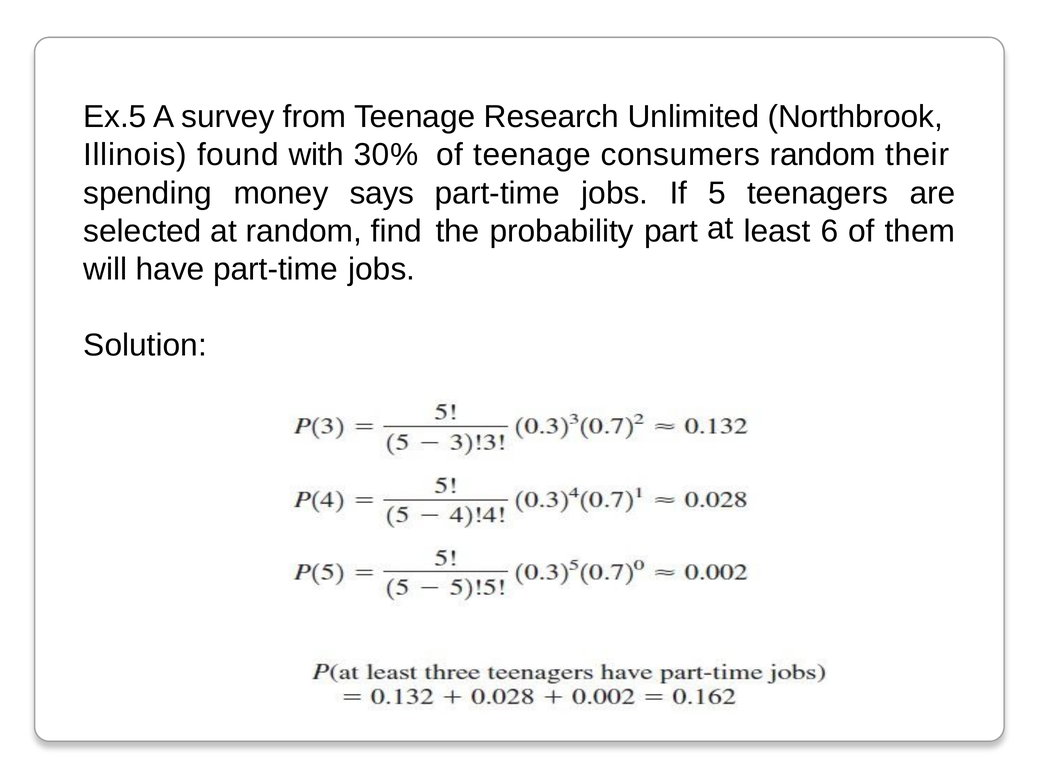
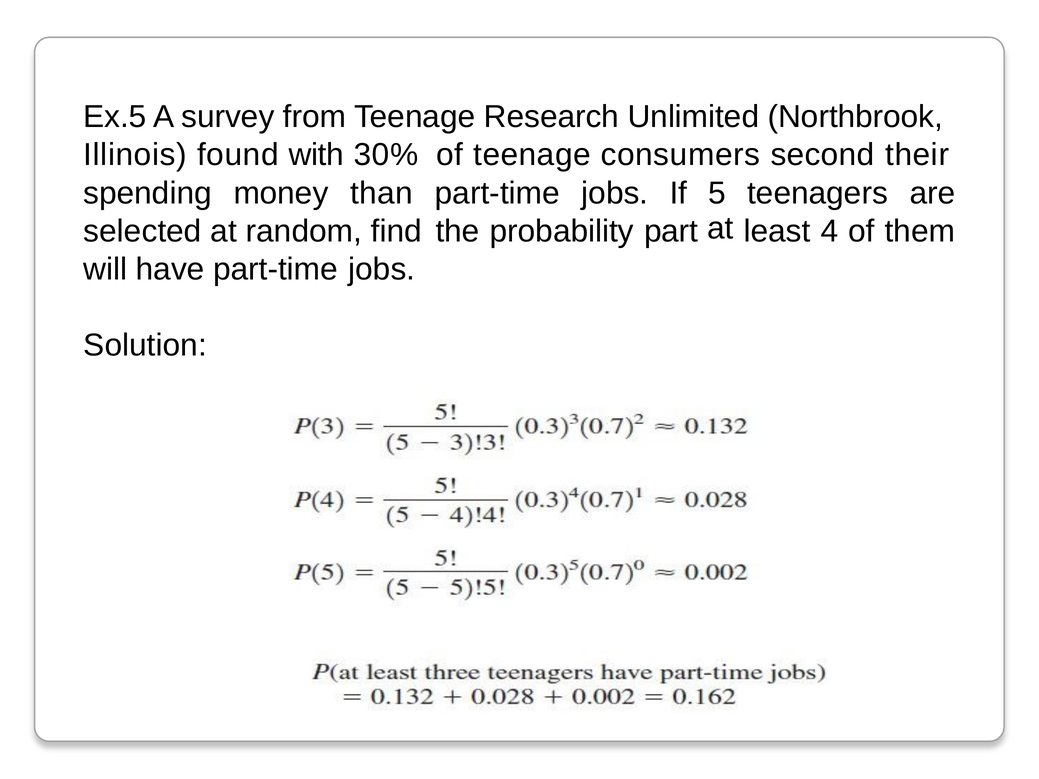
consumers random: random -> second (823, 155)
says: says -> than (381, 193)
6: 6 -> 4 (830, 231)
